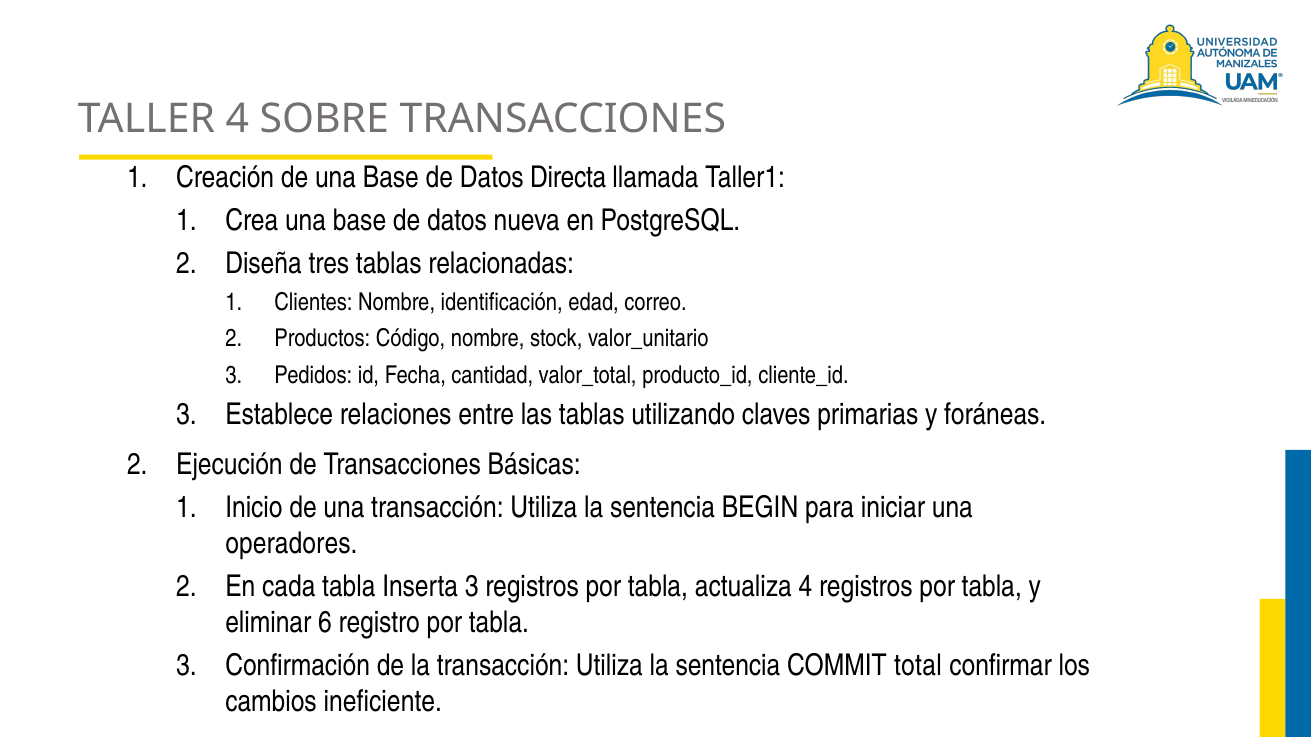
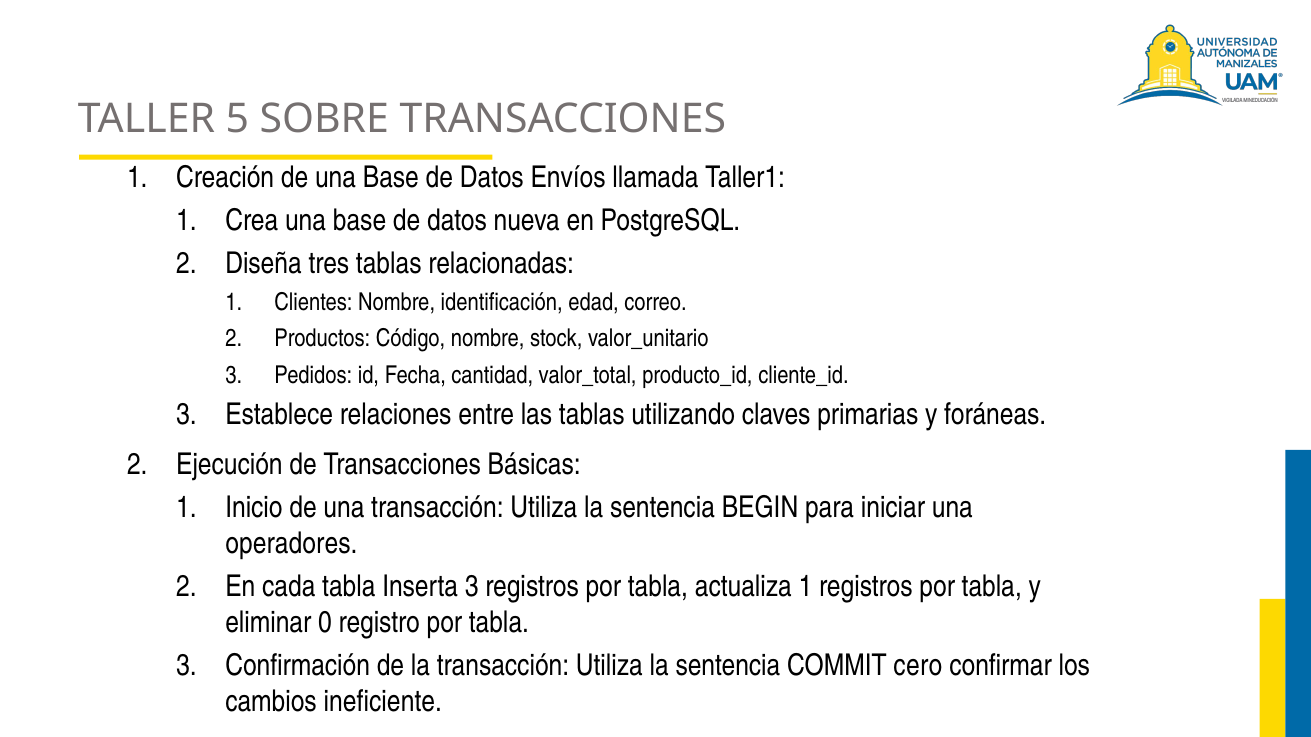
TALLER 4: 4 -> 5 (237, 119)
Directa: Directa -> Envíos (568, 178)
actualiza 4: 4 -> 1 (805, 587)
6: 6 -> 0 (325, 623)
total: total -> cero (918, 666)
